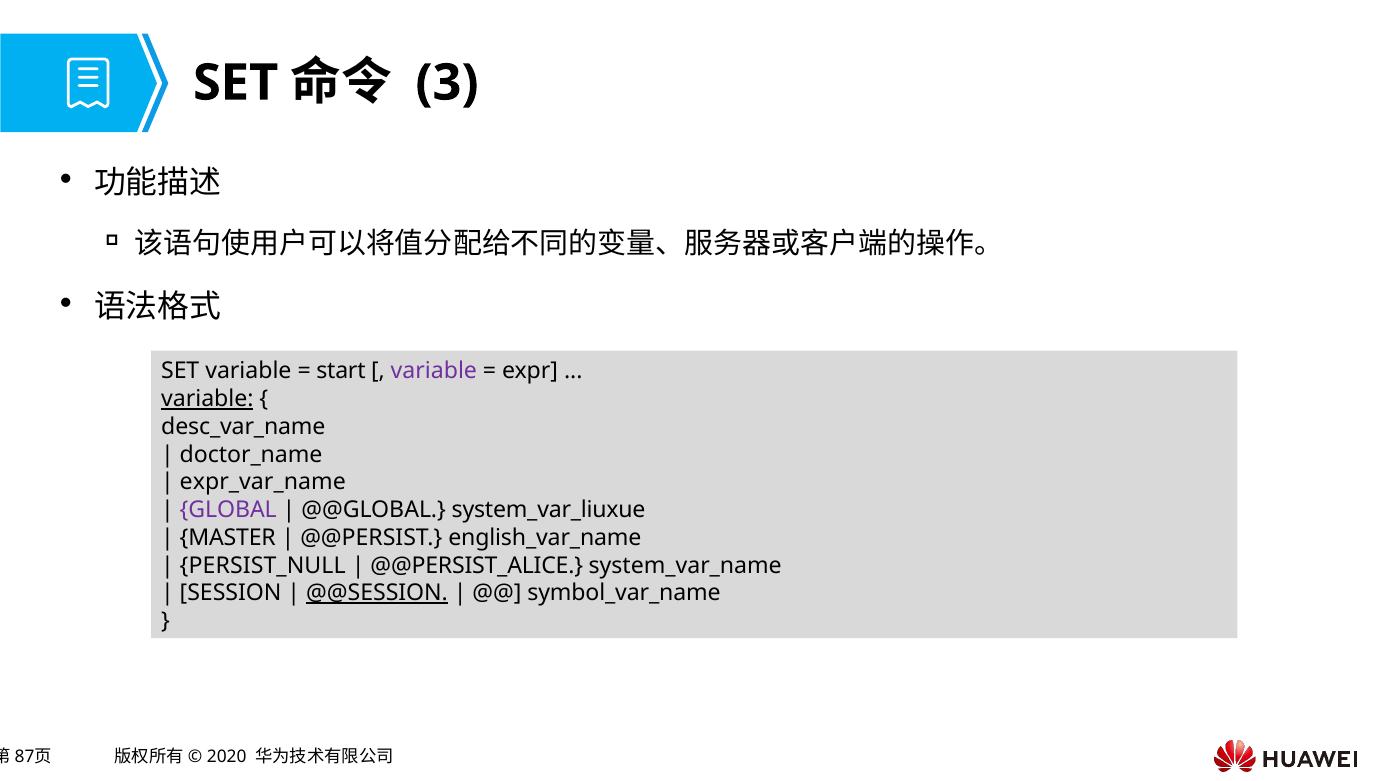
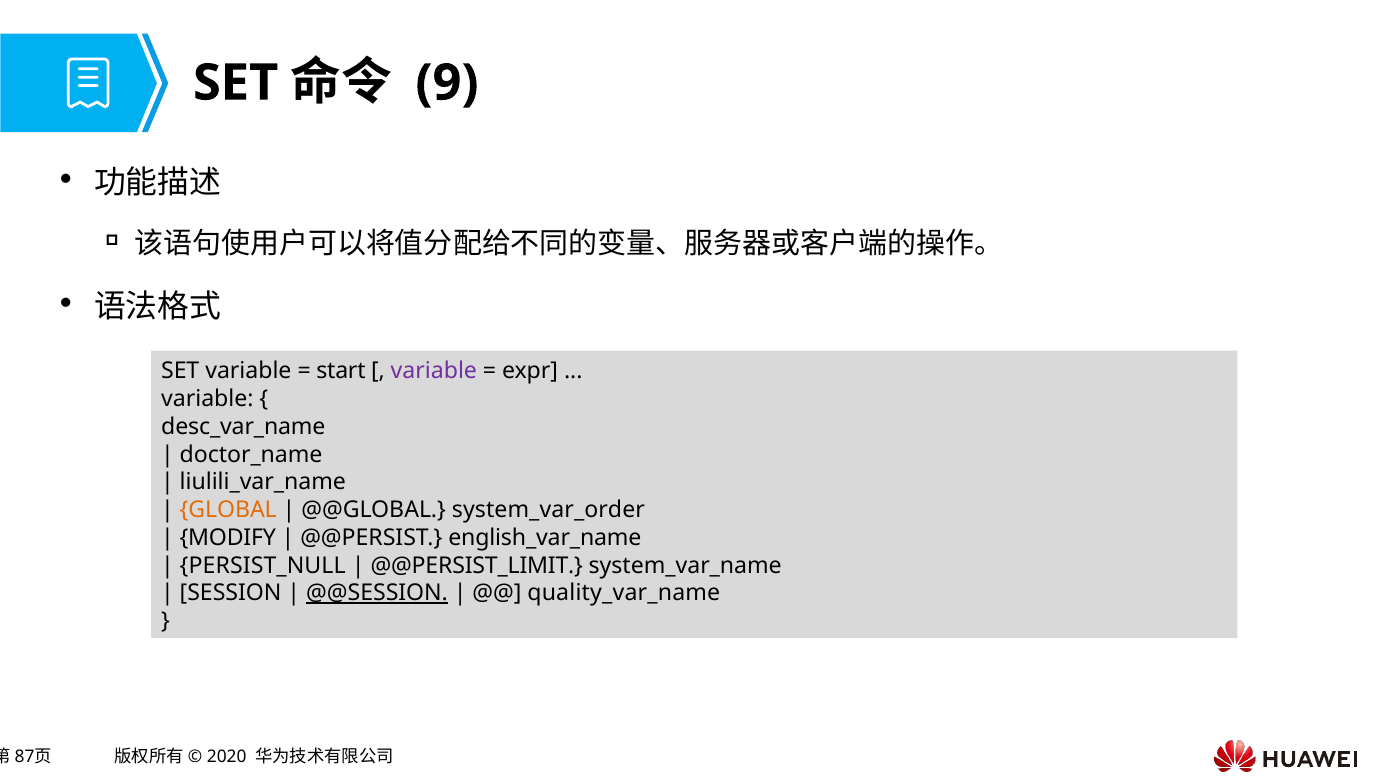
3: 3 -> 9 (447, 83)
variable underline: present -> none (207, 399)
expr_var_name: expr_var_name -> liulili_var_name (263, 482)
GLOBAL colour: purple -> orange (228, 510)
system_var_liuxue: system_var_liuxue -> system_var_order (548, 510)
MASTER: MASTER -> MODIFY (228, 537)
@@PERSIST_ALICE: @@PERSIST_ALICE -> @@PERSIST_LIMIT (477, 565)
symbol_var_name: symbol_var_name -> quality_var_name (624, 593)
